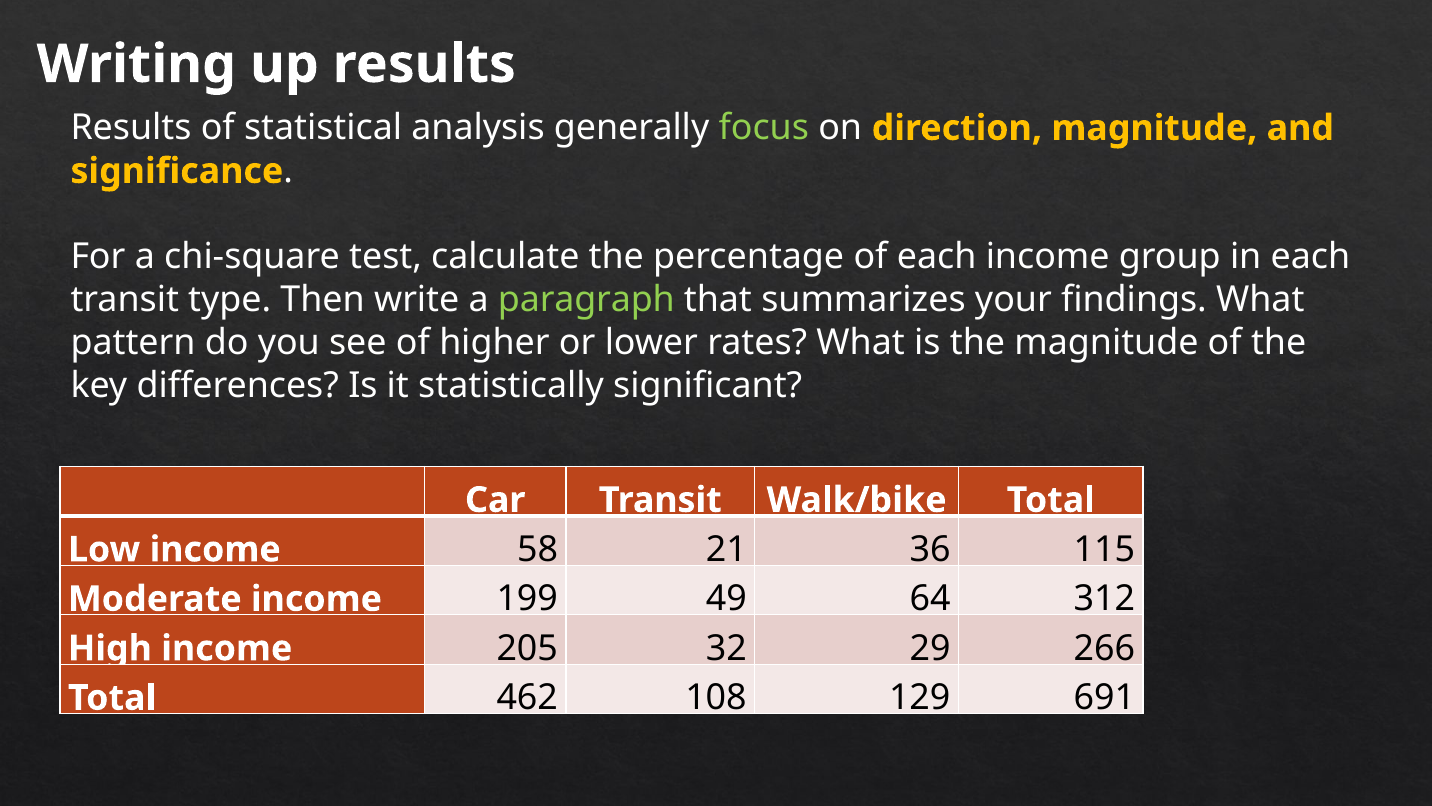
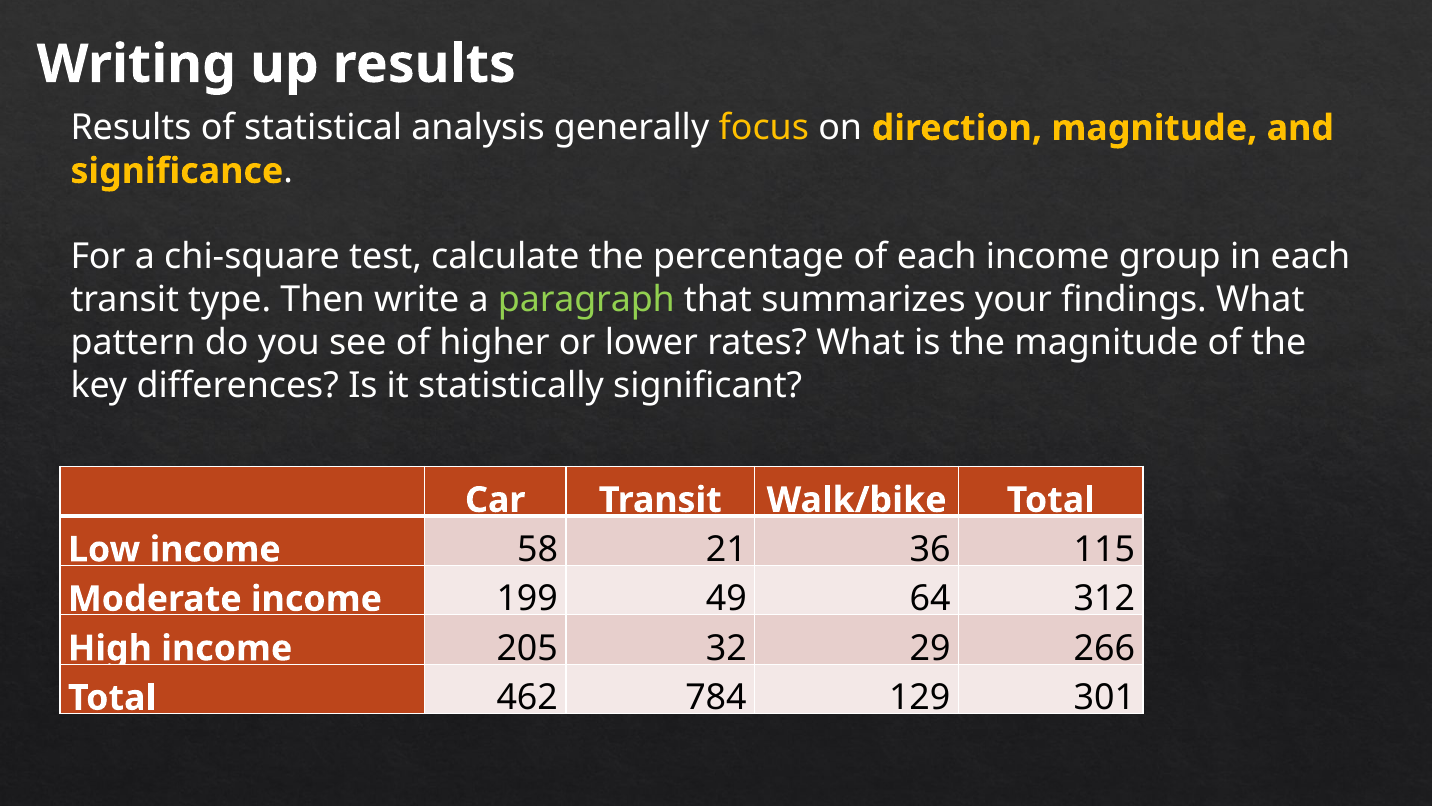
focus colour: light green -> yellow (764, 128)
108: 108 -> 784 (716, 698)
691: 691 -> 301 (1104, 698)
